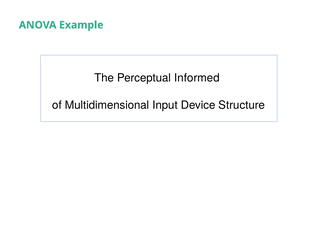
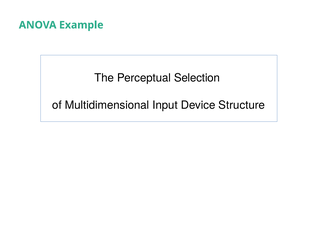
Informed: Informed -> Selection (197, 78)
